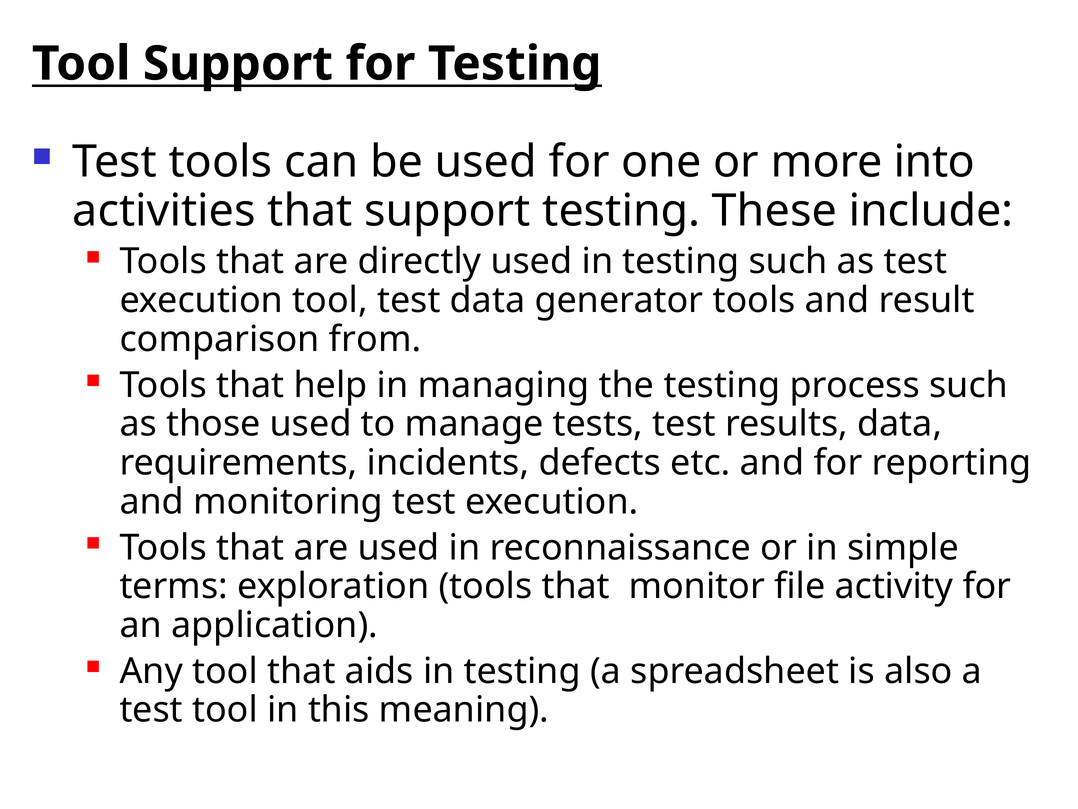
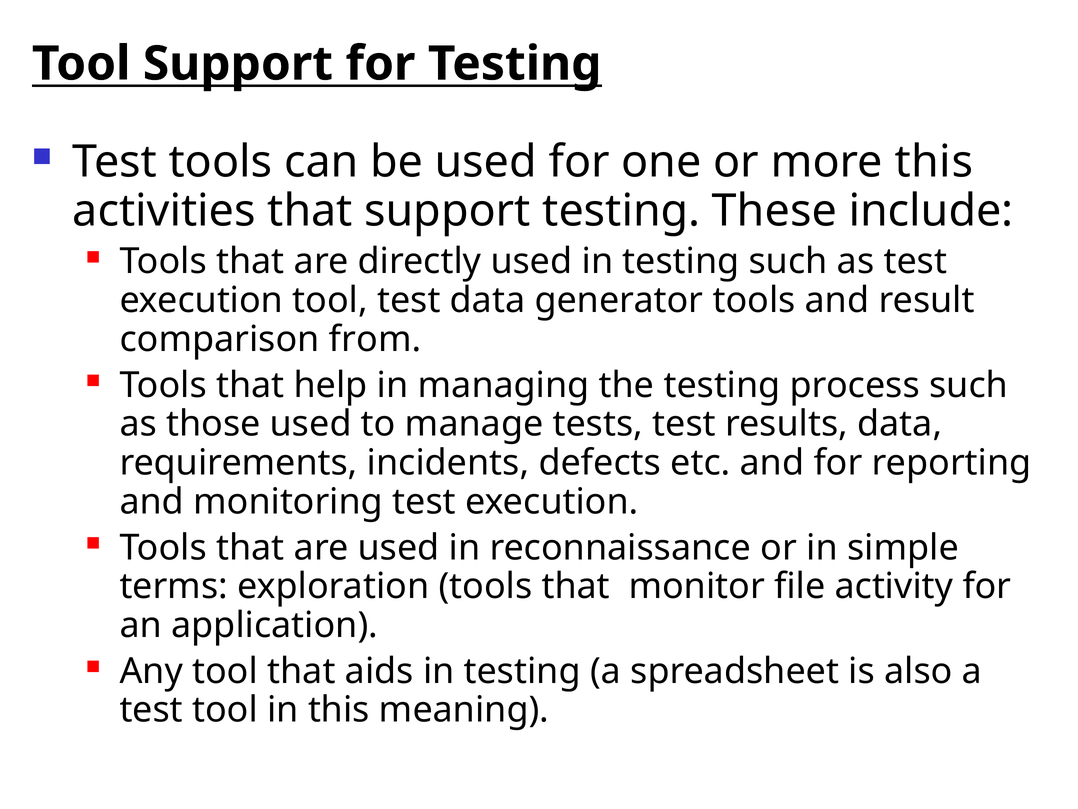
more into: into -> this (934, 162)
